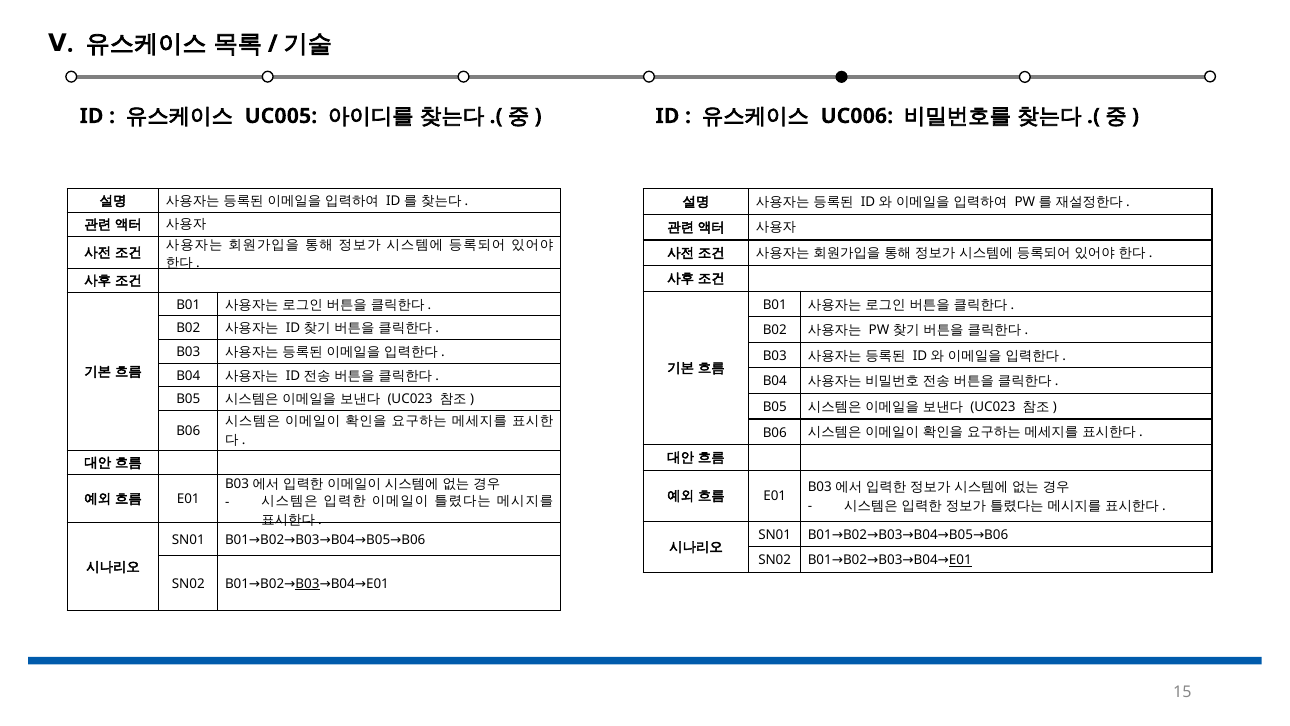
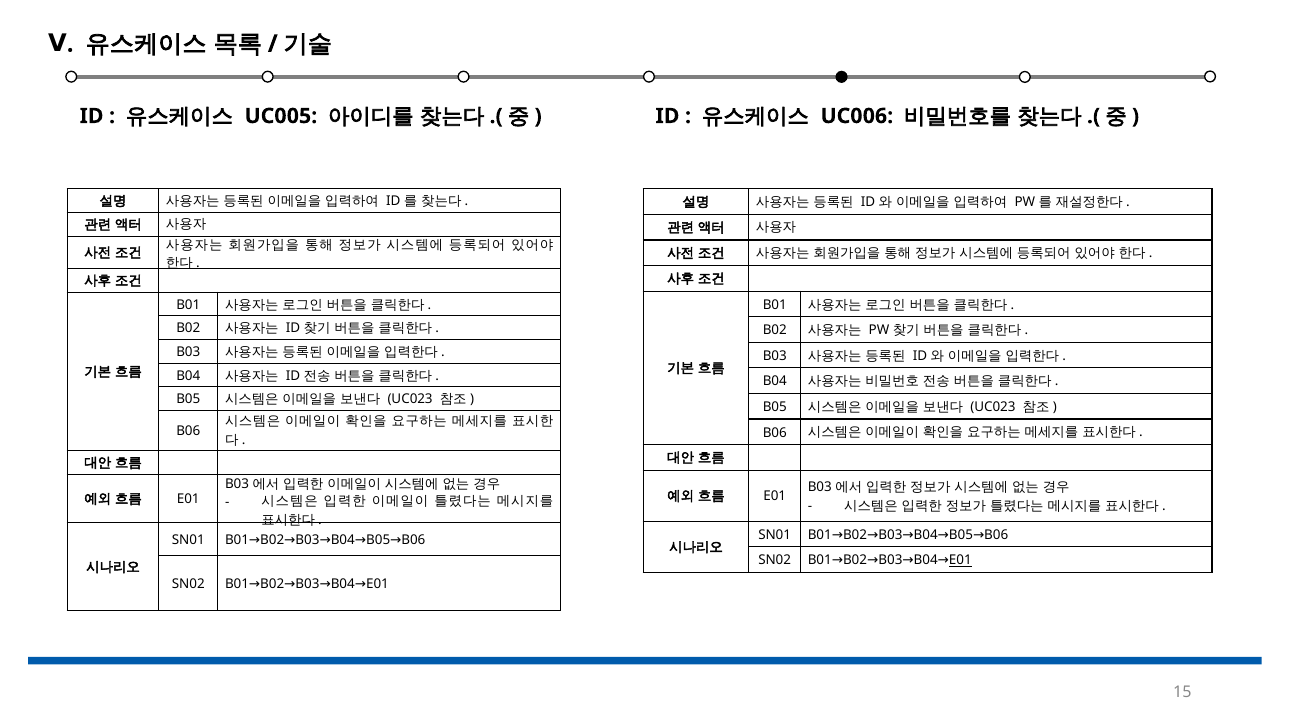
B03 underline: present -> none (308, 583)
